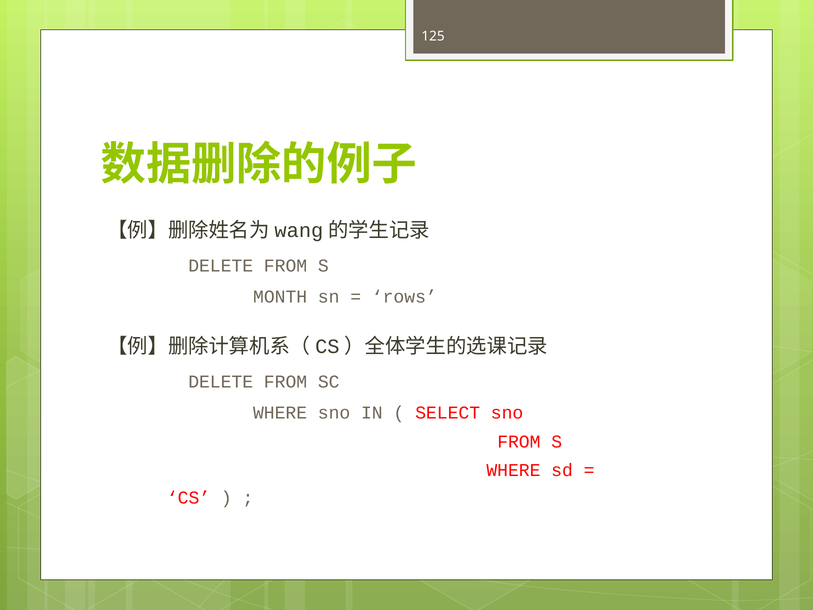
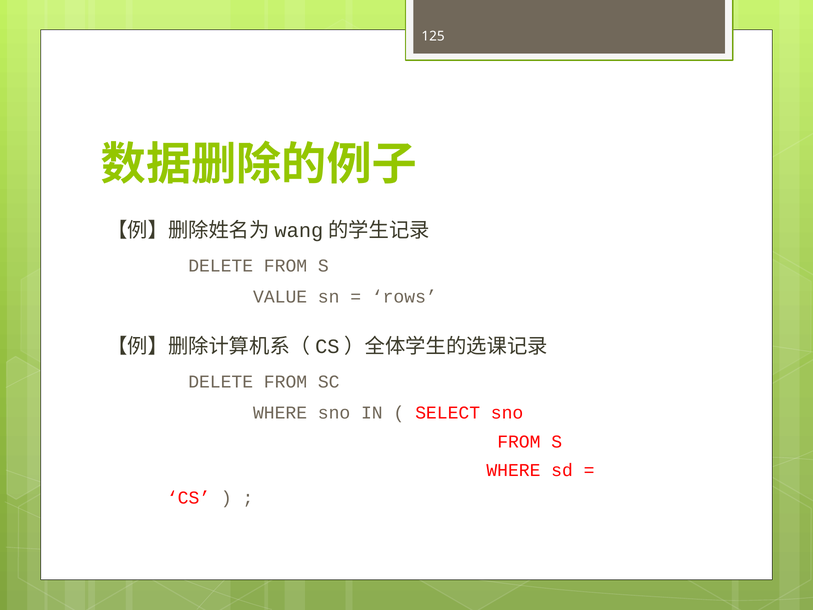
MONTH: MONTH -> VALUE (280, 297)
